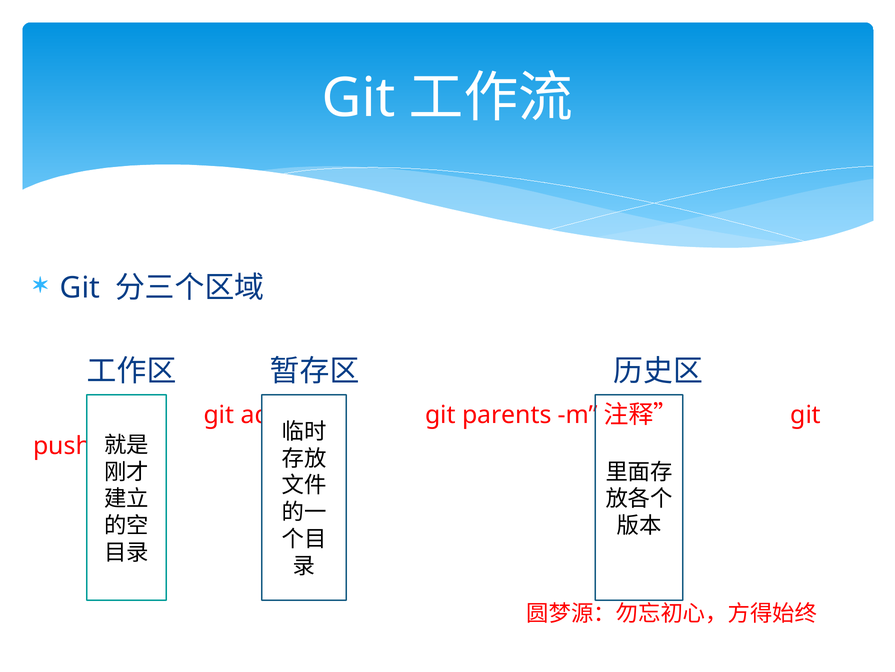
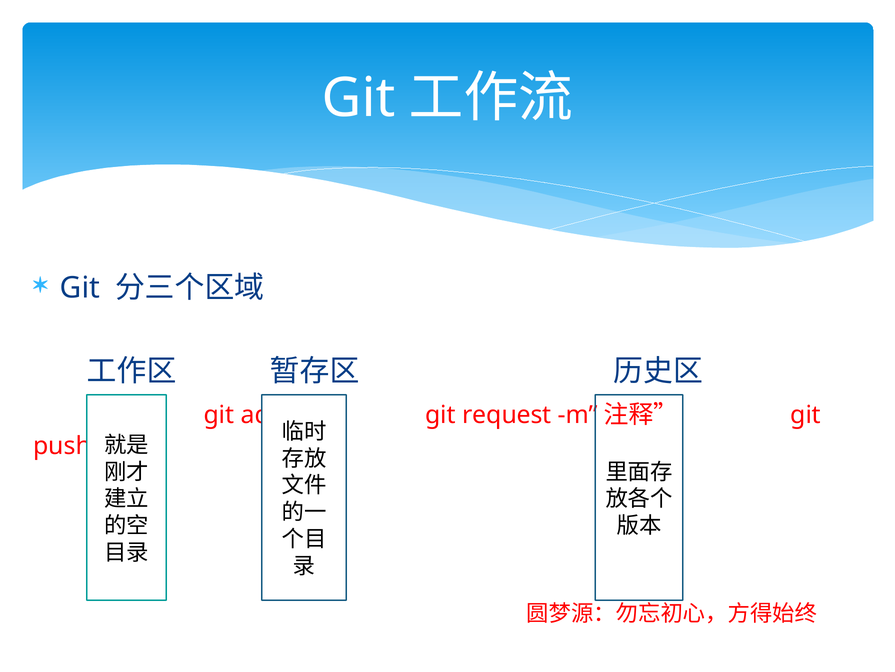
parents: parents -> request (507, 415)
